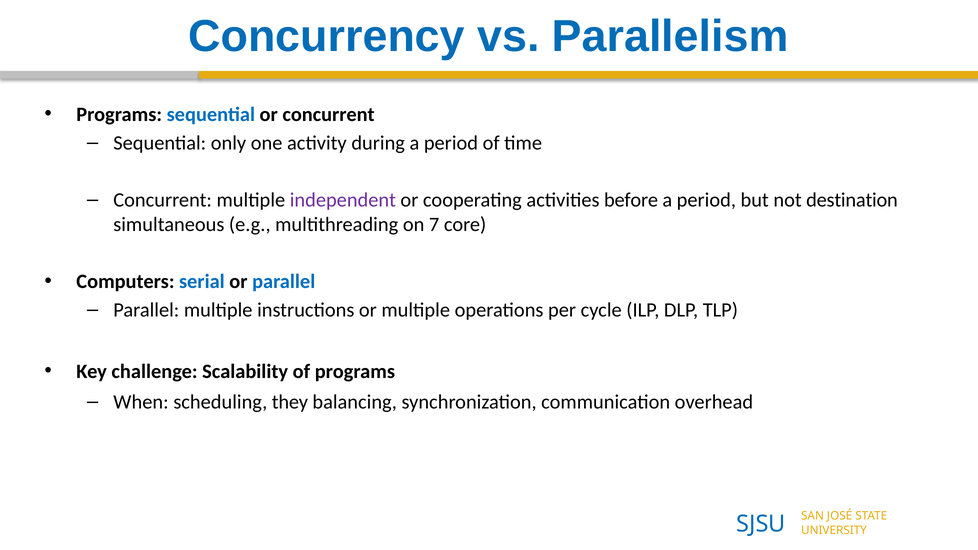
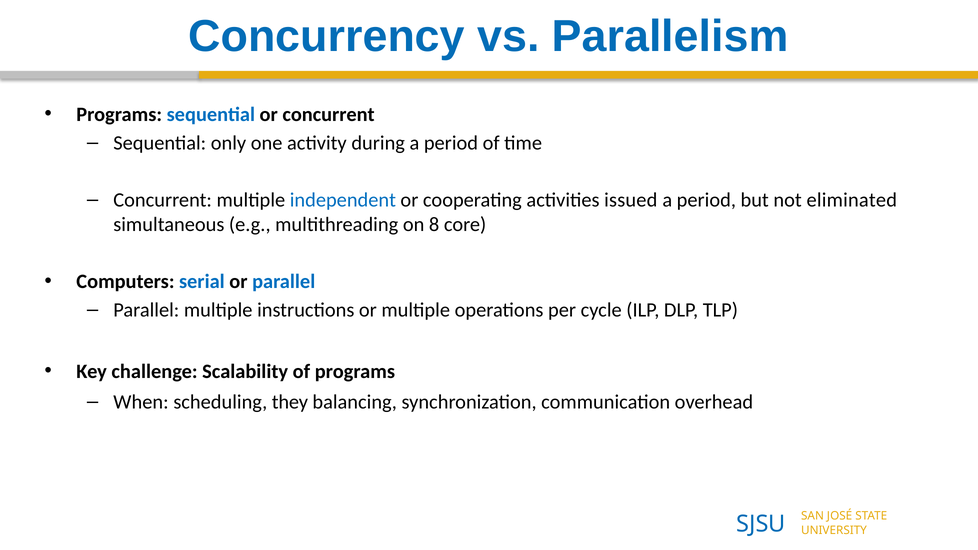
independent colour: purple -> blue (343, 200)
before: before -> issued (631, 200)
destination: destination -> eliminated (852, 200)
7: 7 -> 8 (434, 225)
